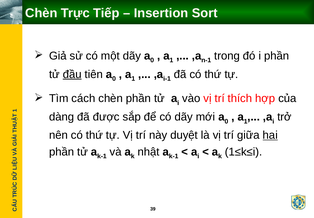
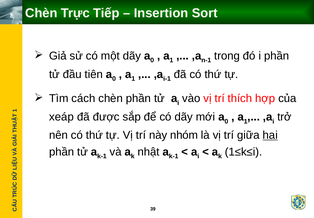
đầu underline: present -> none (72, 74)
dàng: dàng -> xeáp (61, 117)
duyệt: duyệt -> nhóm (184, 135)
